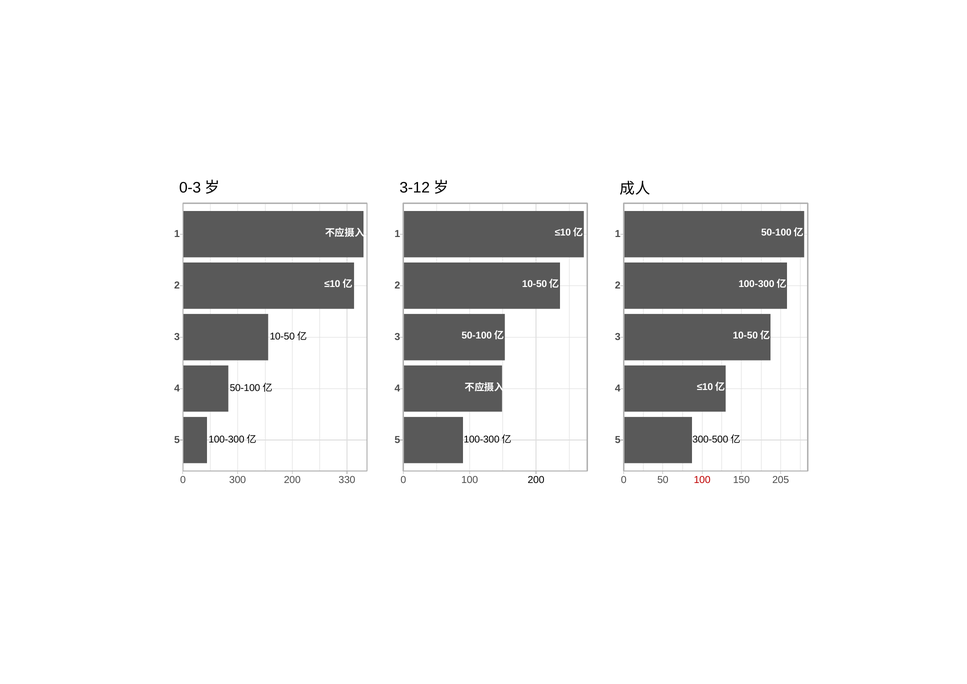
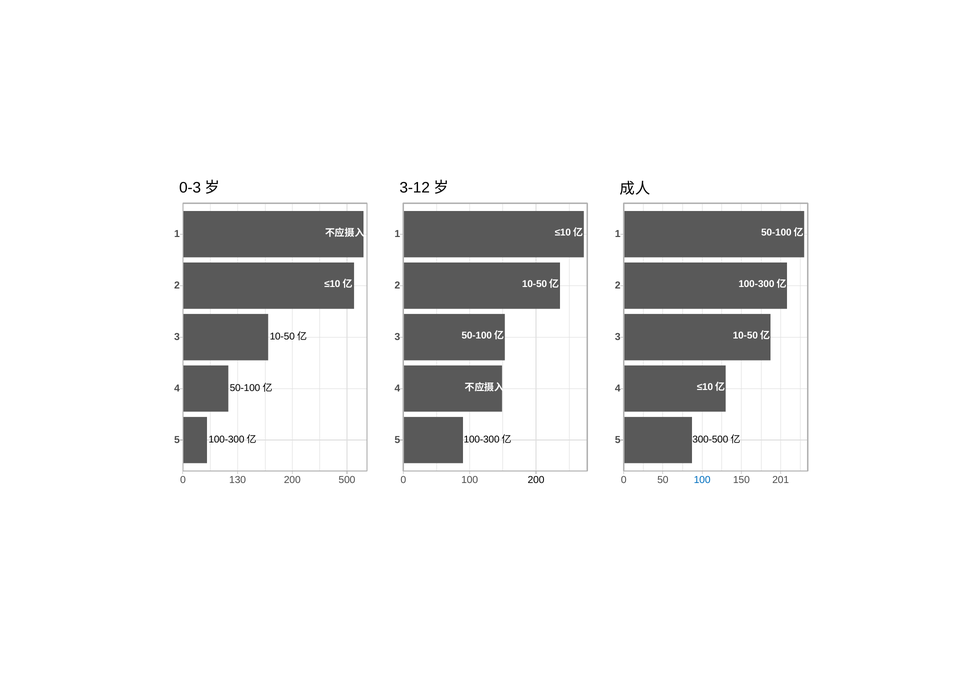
300: 300 -> 130 (238, 480)
330: 330 -> 500 (347, 480)
100 colour: red -> blue (702, 480)
205: 205 -> 201 (781, 480)
